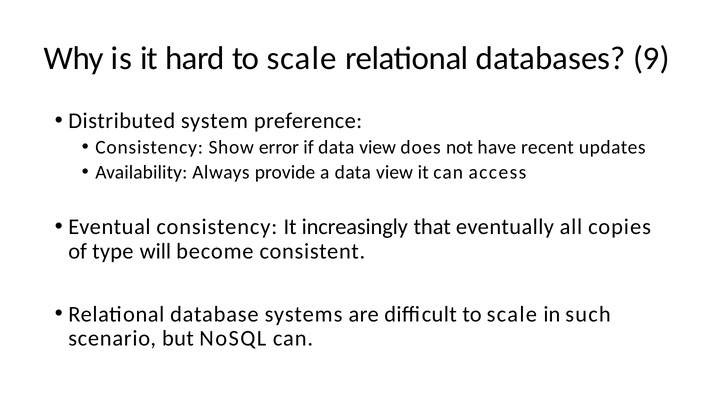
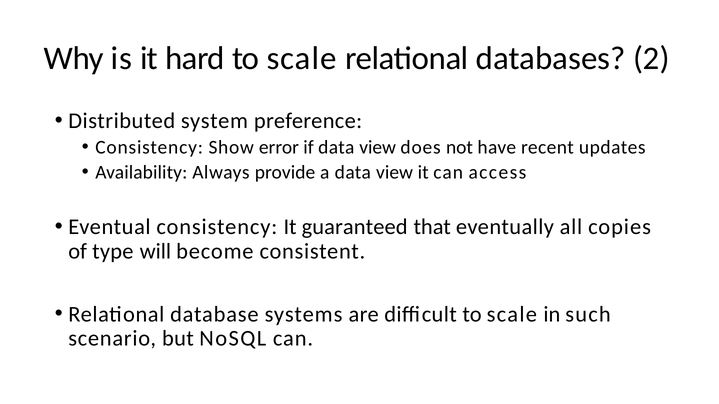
9: 9 -> 2 (651, 59)
increasingly: increasingly -> guaranteed (355, 227)
